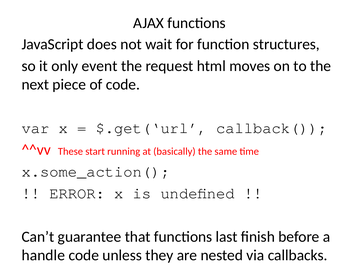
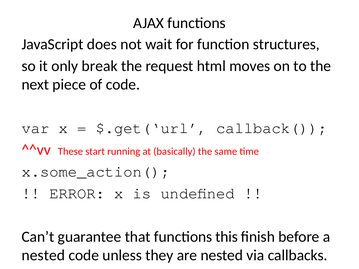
event: event -> break (100, 66)
last: last -> this (227, 237)
handle: handle -> nested (43, 256)
